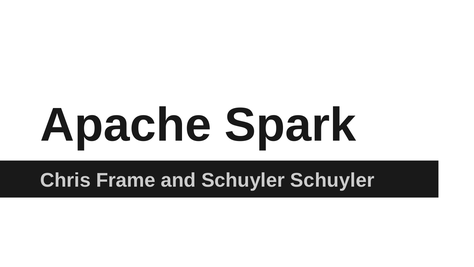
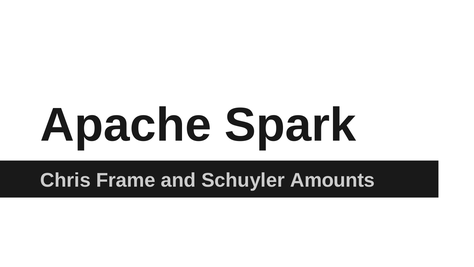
Schuyler Schuyler: Schuyler -> Amounts (333, 180)
